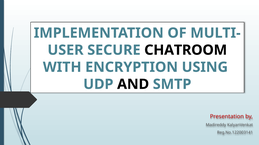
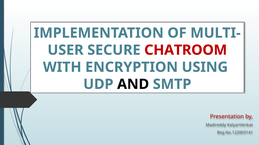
CHATROOM colour: black -> red (186, 50)
